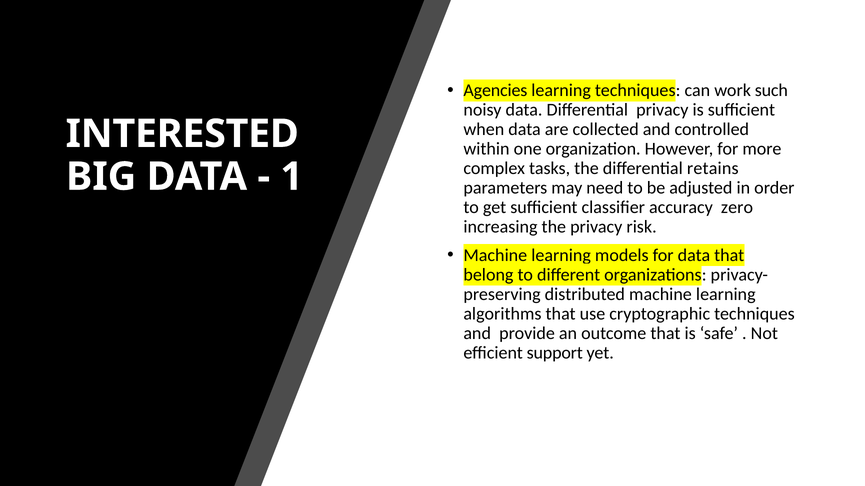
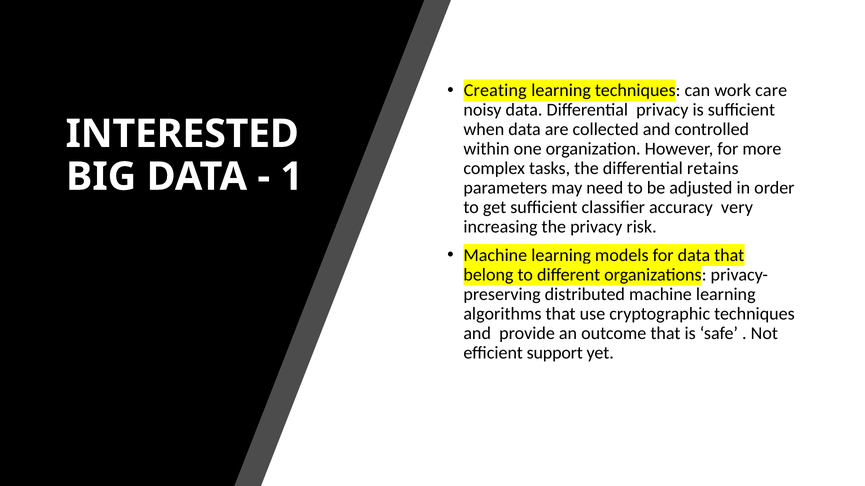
Agencies: Agencies -> Creating (495, 91)
such: such -> care (771, 91)
zero: zero -> very (737, 208)
